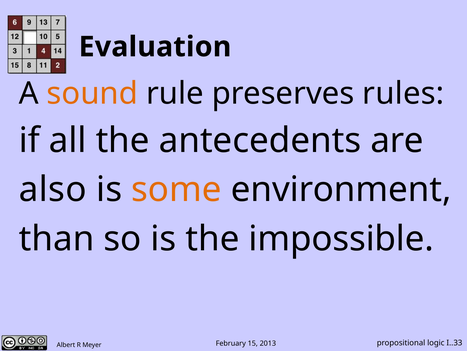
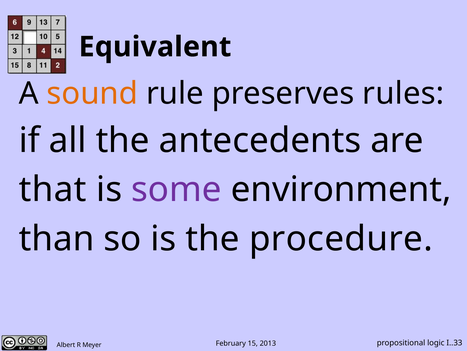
Evaluation: Evaluation -> Equivalent (155, 47)
also: also -> that (53, 189)
some colour: orange -> purple (176, 189)
impossible: impossible -> procedure (341, 238)
